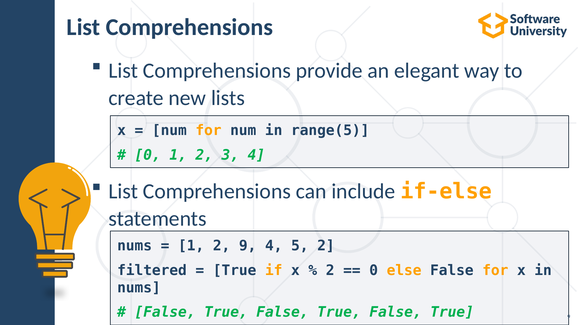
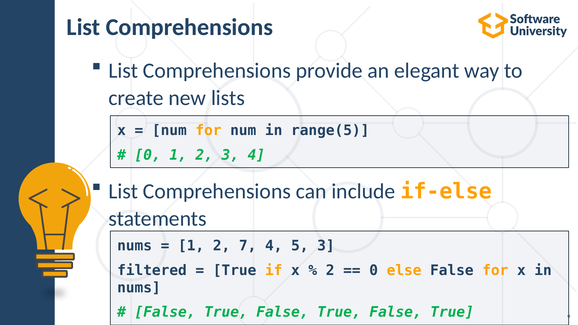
2 9: 9 -> 7 (248, 246)
5 2: 2 -> 3 (326, 246)
